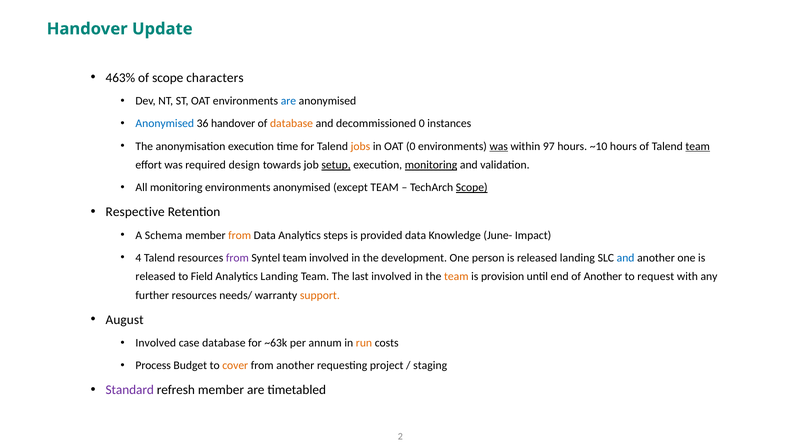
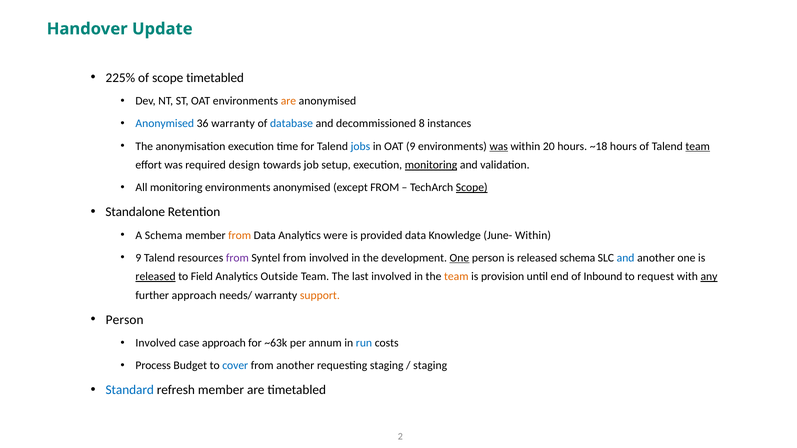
463%: 463% -> 225% (120, 78)
scope characters: characters -> timetabled (215, 78)
are colour: blue -> orange (288, 101)
36 handover: handover -> warranty (233, 124)
database colour: orange -> blue (292, 124)
decommissioned 0: 0 -> 8 (422, 124)
jobs colour: orange -> blue (360, 146)
OAT 0: 0 -> 9 (411, 146)
97: 97 -> 20 (549, 146)
~10: ~10 -> ~18 (599, 146)
setup underline: present -> none (336, 165)
except TEAM: TEAM -> FROM (385, 188)
Respective: Respective -> Standalone (135, 212)
steps: steps -> were (336, 235)
June- Impact: Impact -> Within (533, 235)
4: 4 -> 9 (138, 258)
Syntel team: team -> from (295, 258)
One underline: none -> present (459, 258)
released landing: landing -> schema (577, 258)
released underline: none -> present (156, 277)
Analytics Landing: Landing -> Outside (279, 277)
of Another: Another -> Inbound (603, 277)
any underline: none -> present (709, 277)
further resources: resources -> approach (194, 296)
August: August -> Person (125, 320)
case database: database -> approach (224, 343)
run colour: orange -> blue (364, 343)
cover colour: orange -> blue (235, 366)
requesting project: project -> staging (387, 366)
Standard colour: purple -> blue (130, 390)
